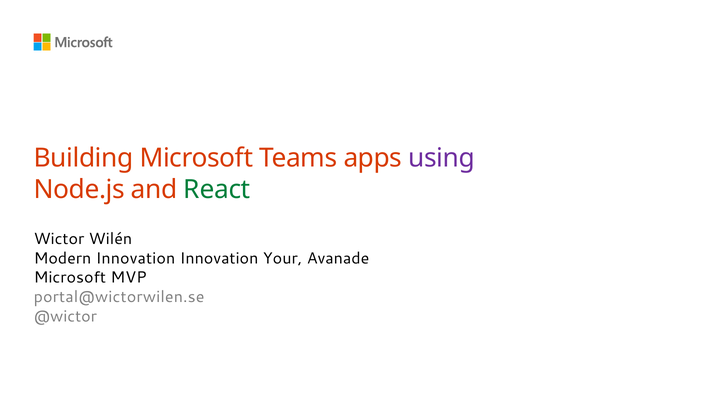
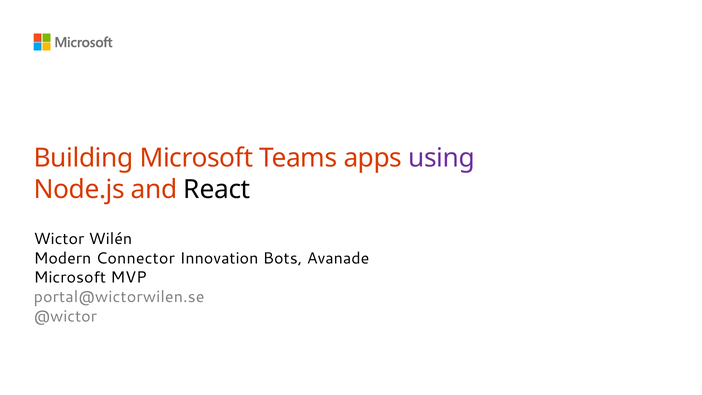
React colour: green -> black (217, 189)
Modern Innovation: Innovation -> Connector (135, 258)
Your: Your -> Bots (283, 258)
